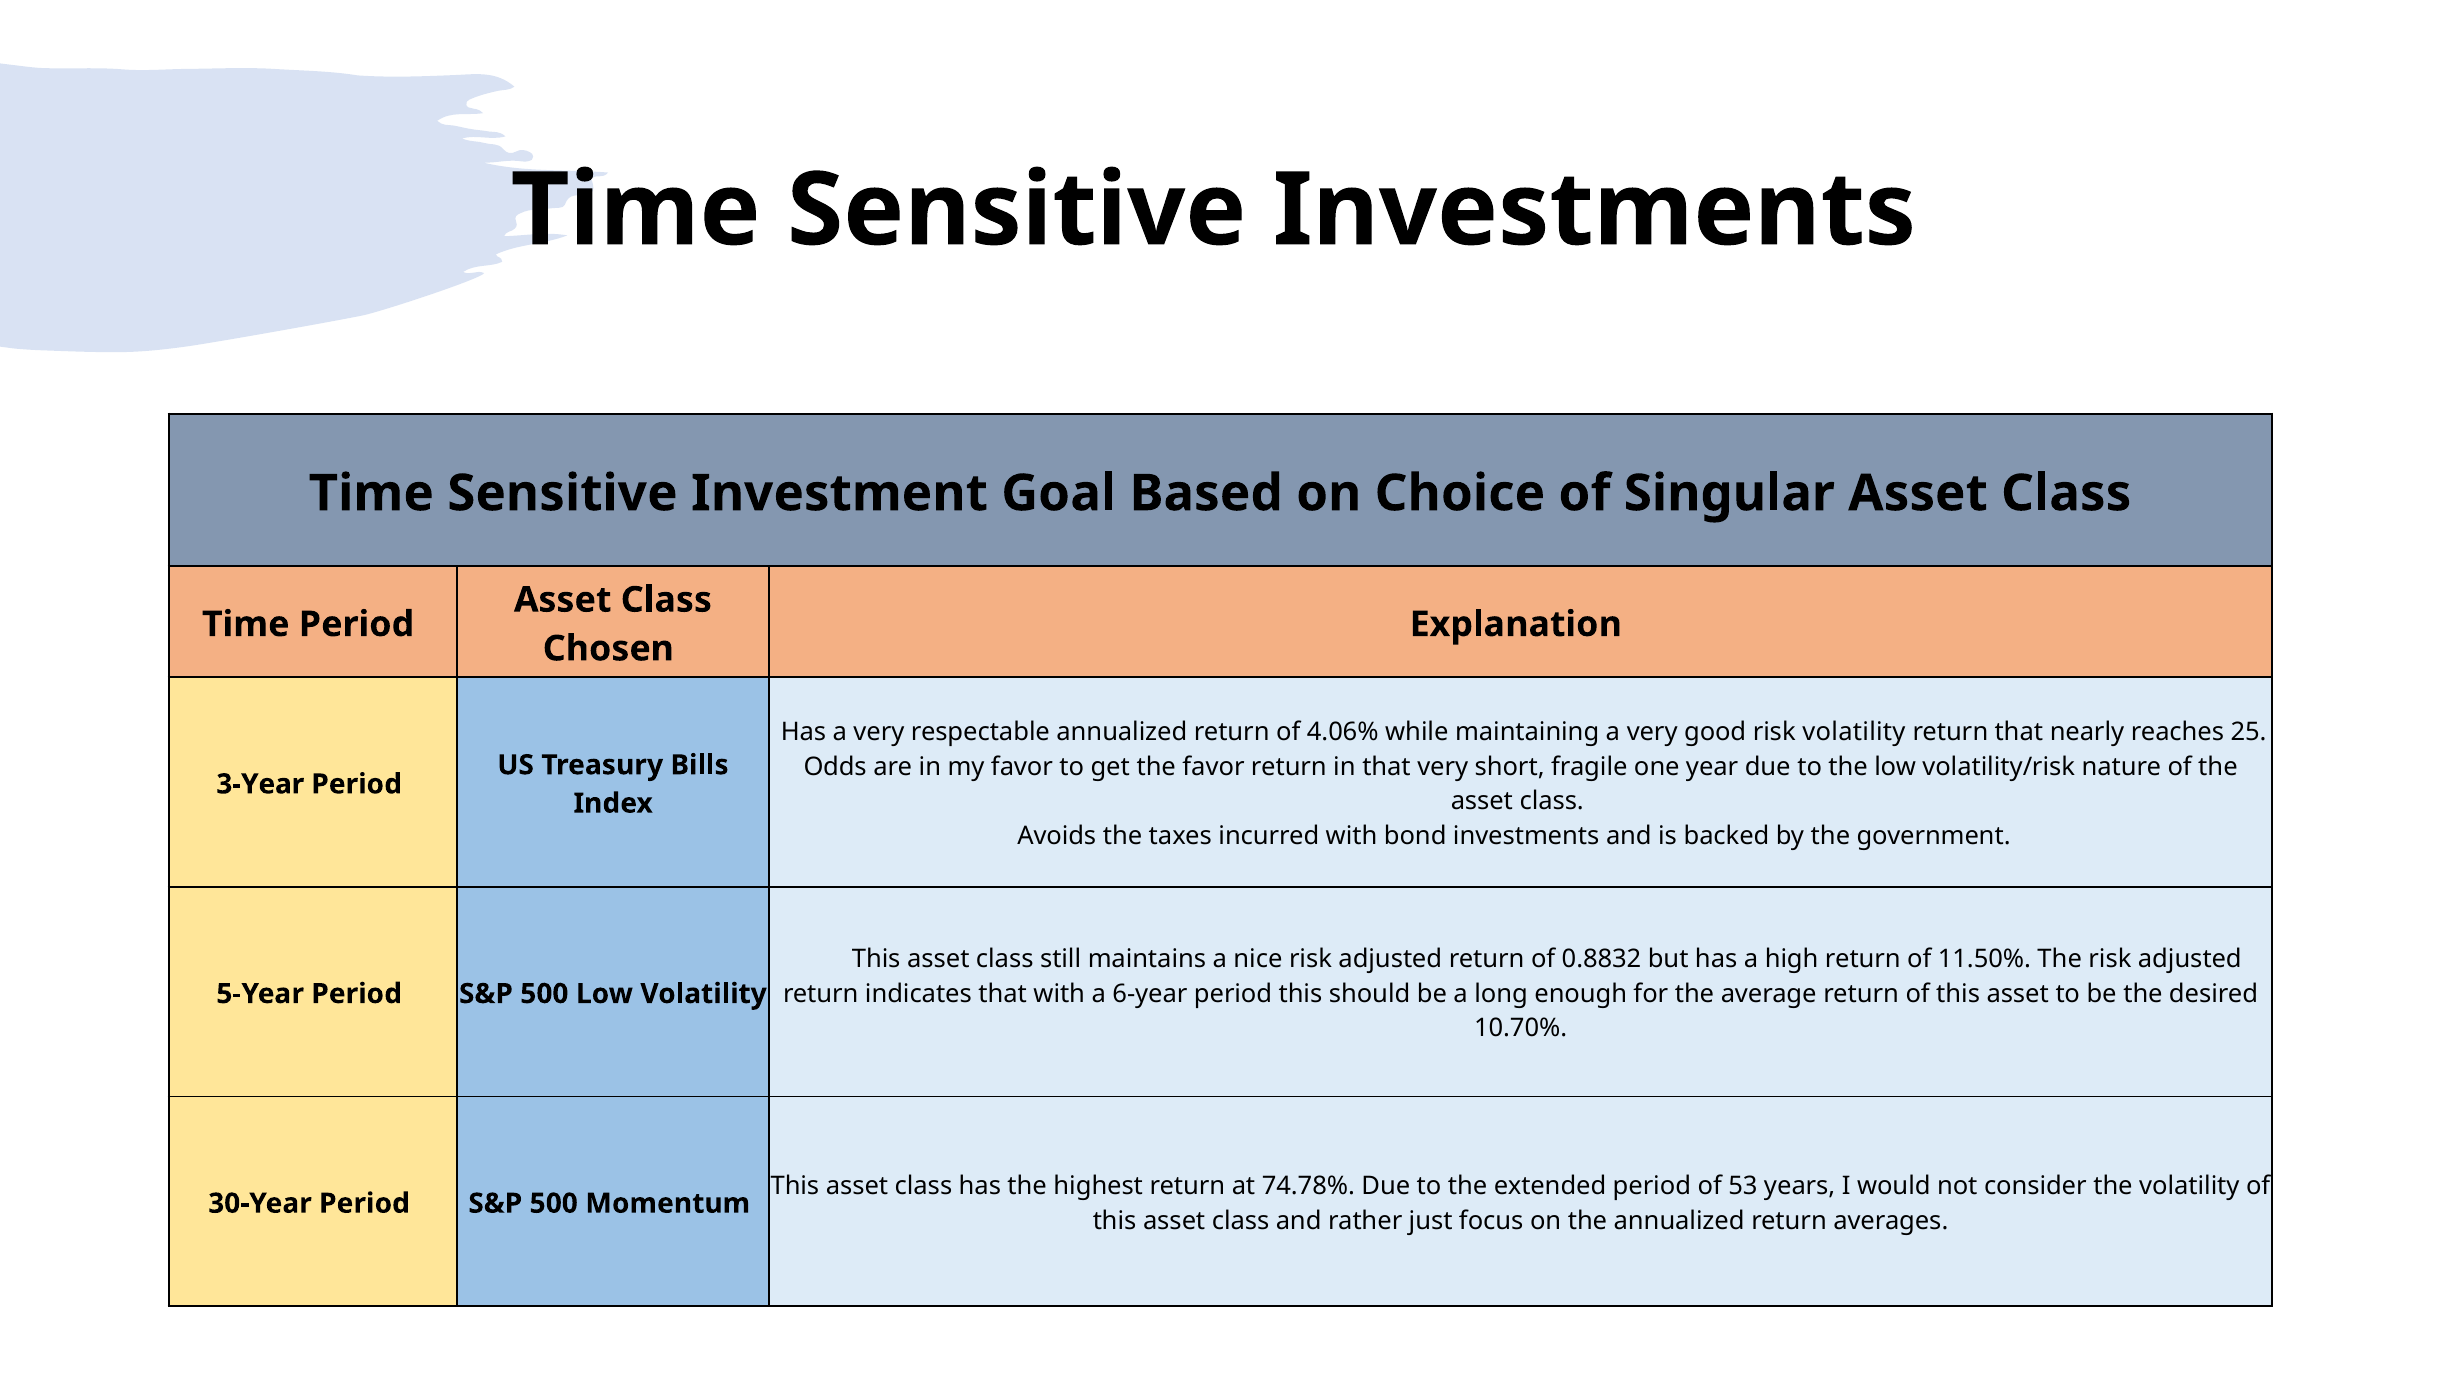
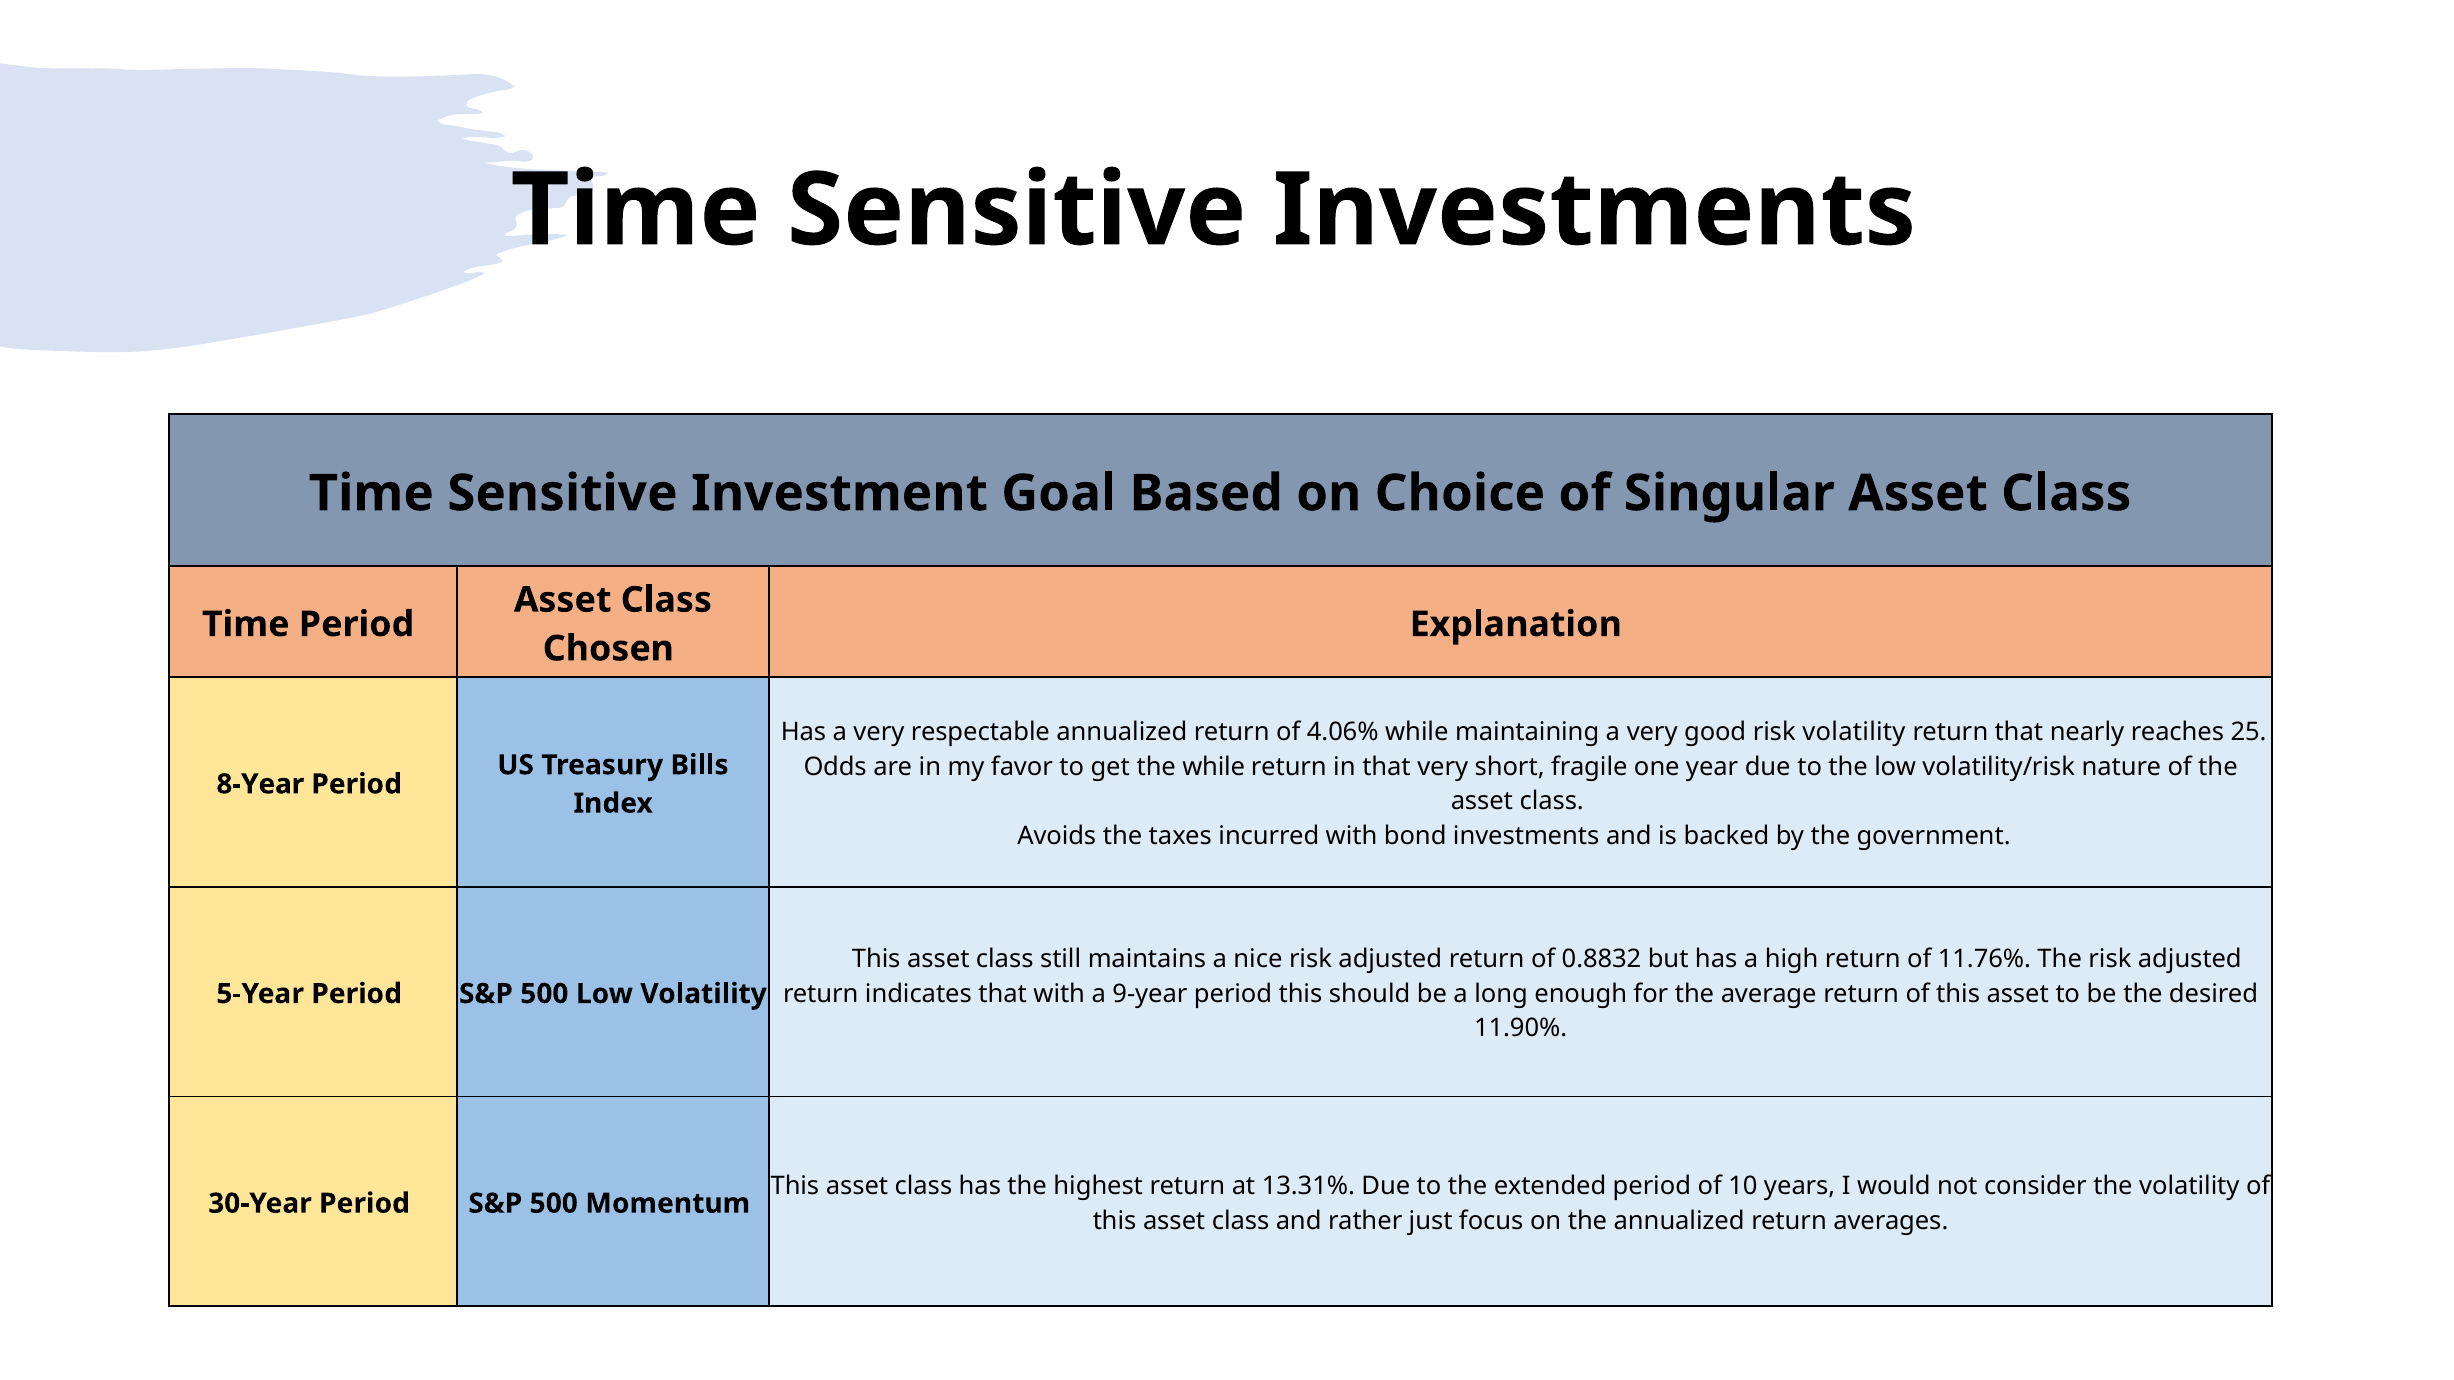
the favor: favor -> while (1214, 767)
3-Year: 3-Year -> 8-Year (260, 784)
11.50%: 11.50% -> 11.76% (1984, 959)
6-year: 6-year -> 9-year (1150, 994)
10.70%: 10.70% -> 11.90% (1521, 1029)
74.78%: 74.78% -> 13.31% (1308, 1186)
53: 53 -> 10 (1743, 1186)
